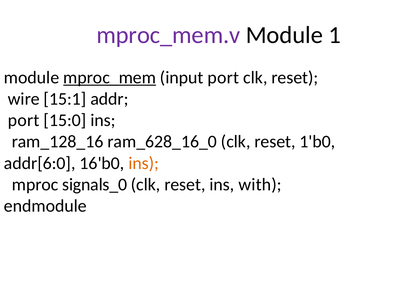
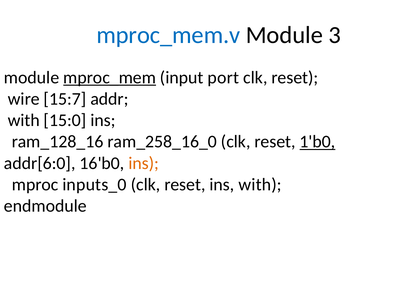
mproc_mem.v colour: purple -> blue (168, 35)
1: 1 -> 3 (335, 35)
15:1: 15:1 -> 15:7 (65, 99)
port: port -> with (24, 120)
ram_628_16_0: ram_628_16_0 -> ram_258_16_0 (162, 142)
1'b0 underline: none -> present (317, 142)
signals_0: signals_0 -> inputs_0 (95, 184)
